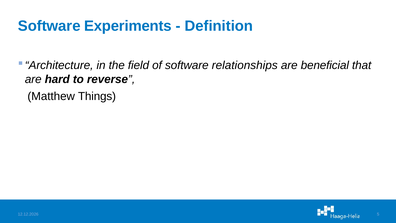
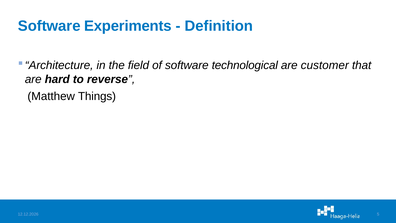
relationships: relationships -> technological (245, 65)
beneficial: beneficial -> customer (325, 65)
